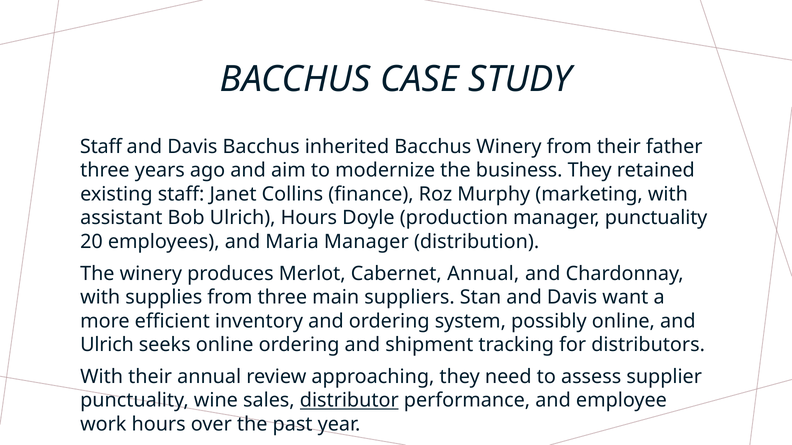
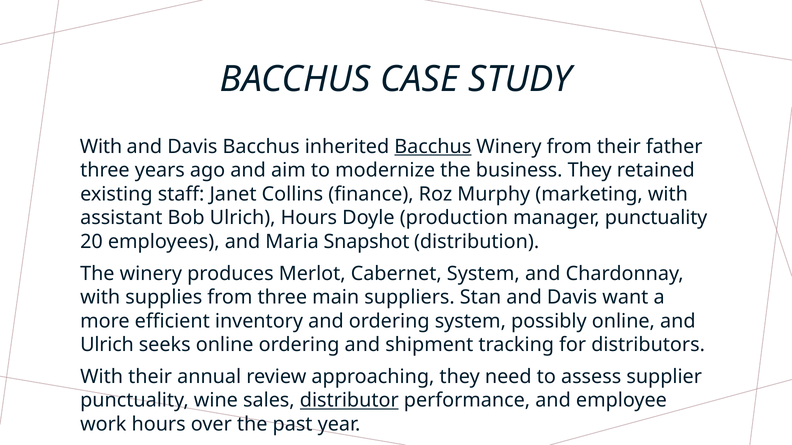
Staff: Staff -> With (101, 147)
Bacchus underline: none -> present (433, 147)
Maria Manager: Manager -> Snapshot (367, 242)
Cabernet Annual: Annual -> System (483, 274)
